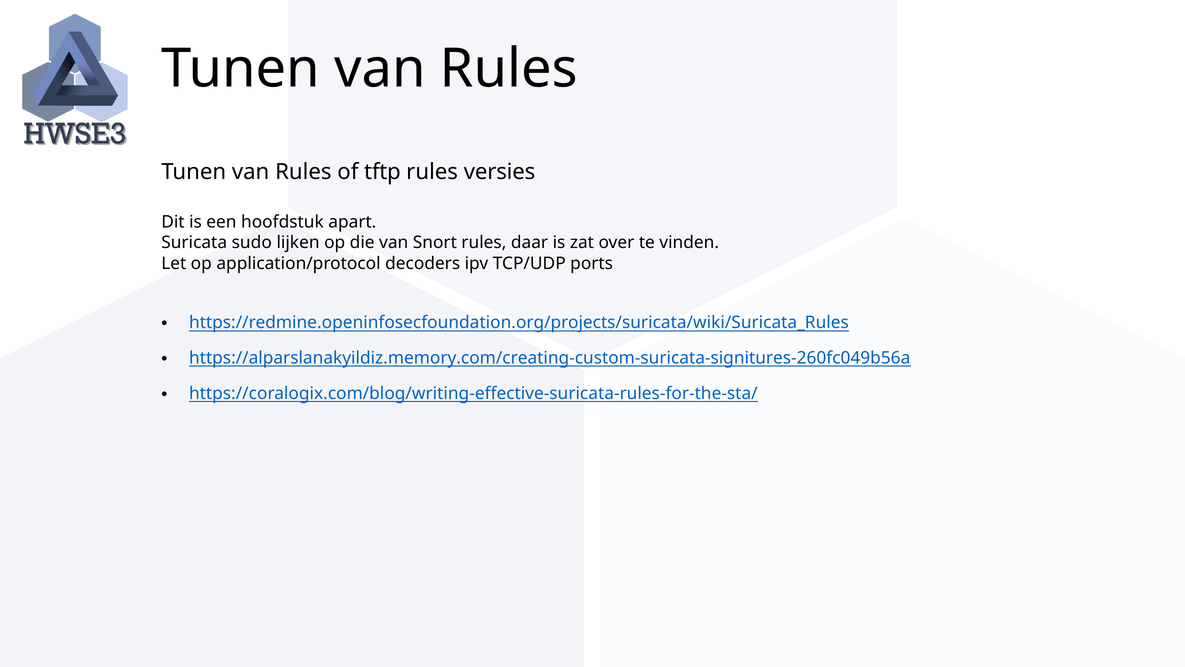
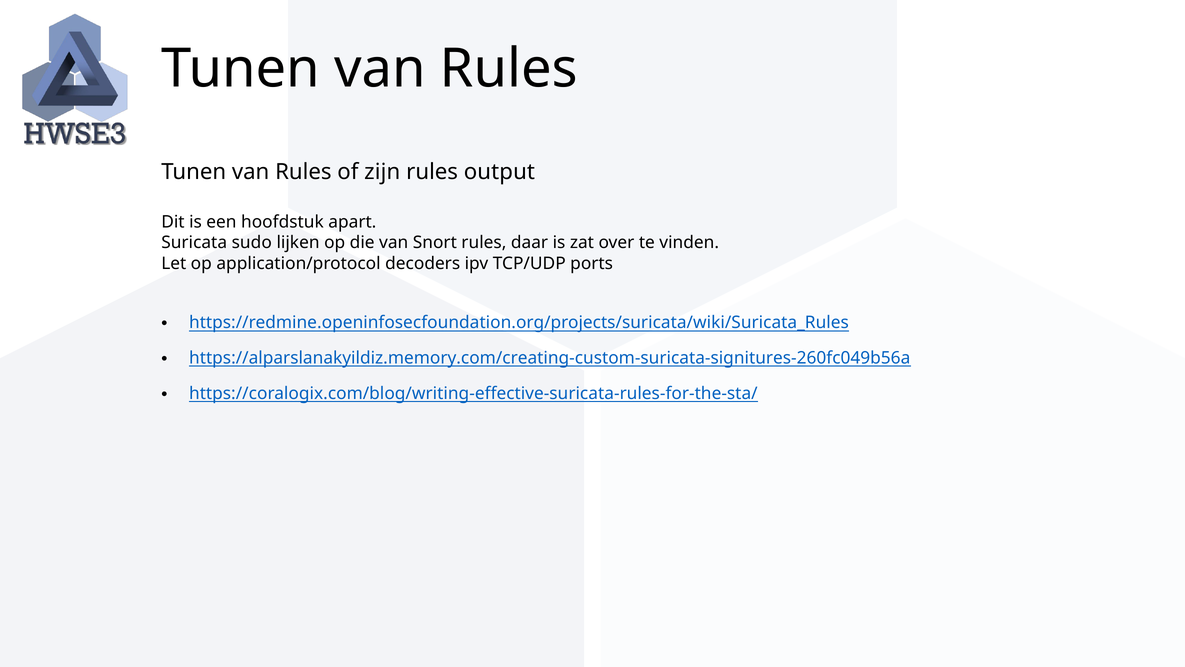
tftp: tftp -> zijn (382, 172)
versies: versies -> output (499, 172)
